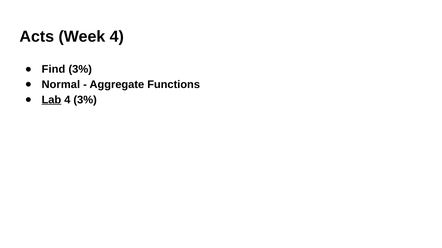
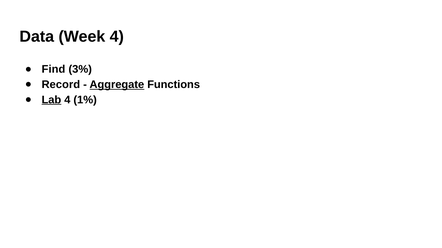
Acts: Acts -> Data (37, 37)
Normal: Normal -> Record (61, 85)
Aggregate underline: none -> present (117, 85)
4 3%: 3% -> 1% (85, 100)
